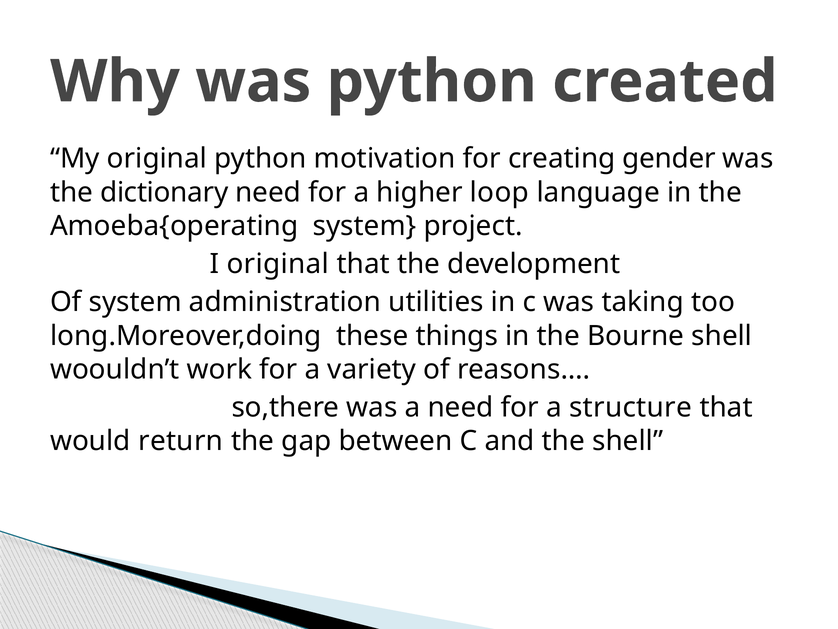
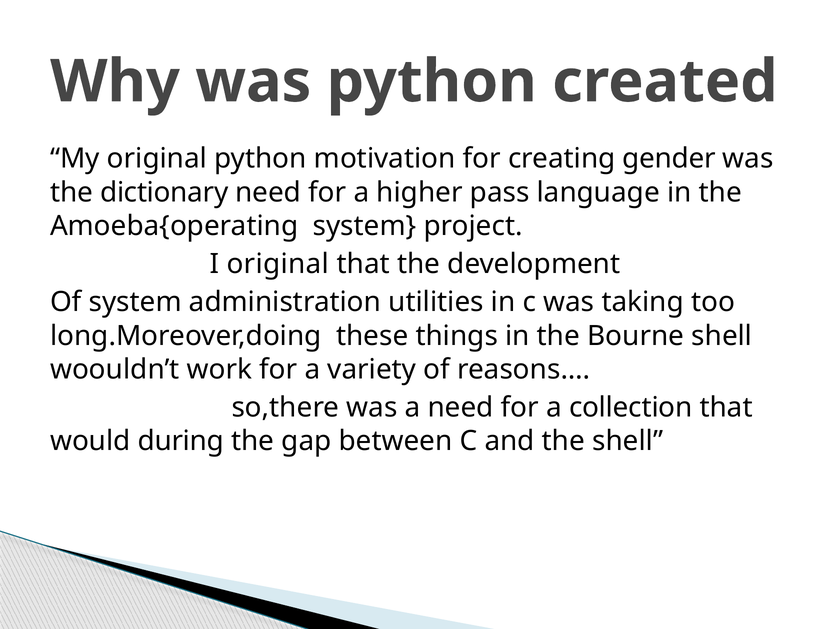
loop: loop -> pass (500, 192)
structure: structure -> collection (631, 407)
return: return -> during (181, 441)
